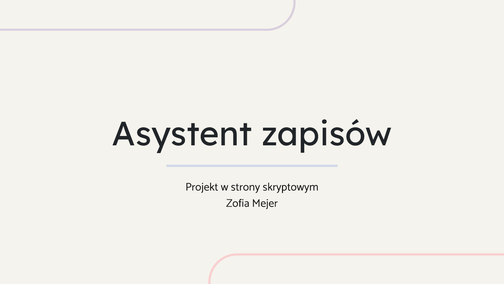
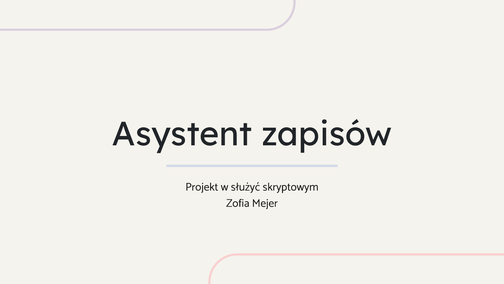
strony: strony -> służyć (245, 187)
